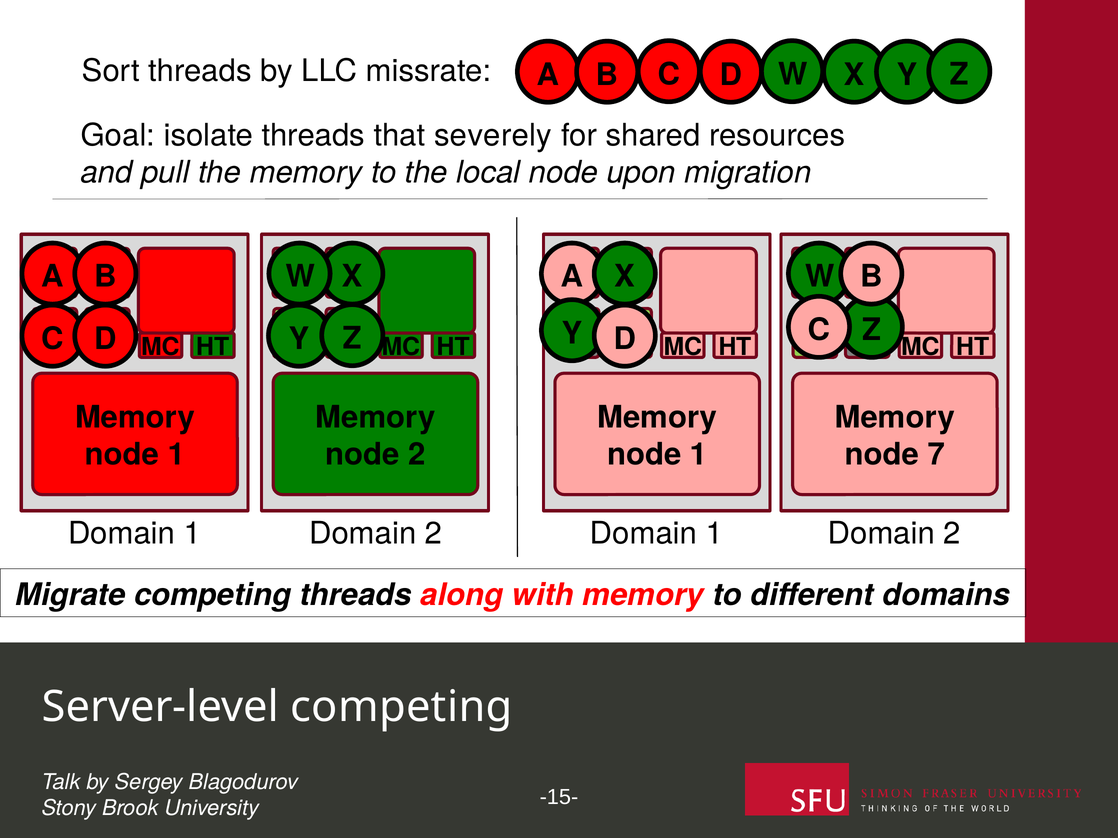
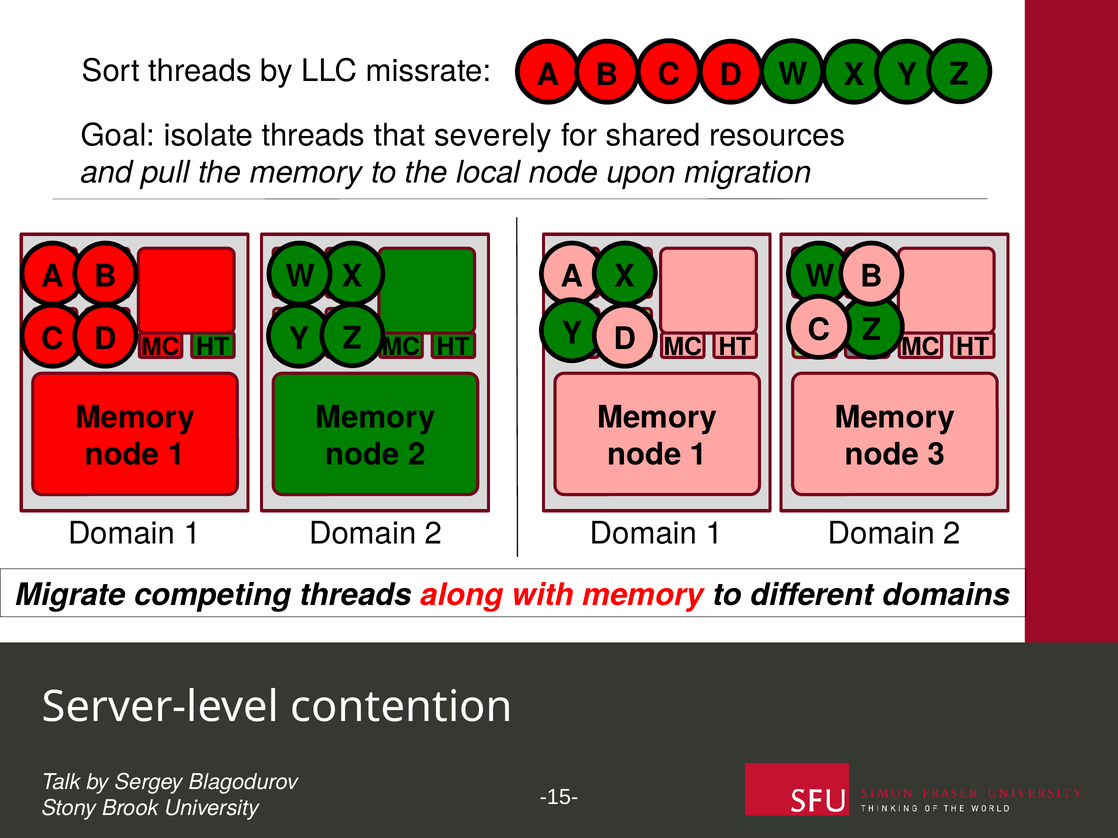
7: 7 -> 3 (936, 455)
Server-level competing: competing -> contention (401, 707)
